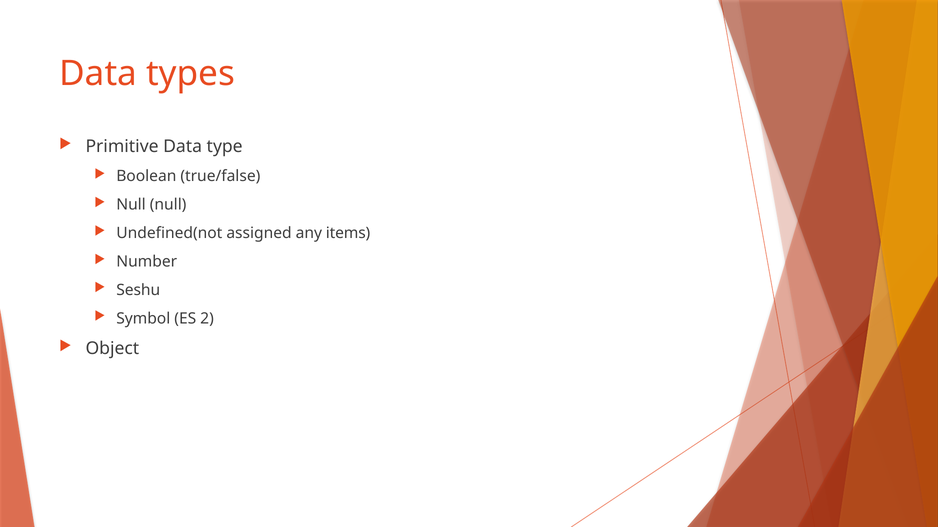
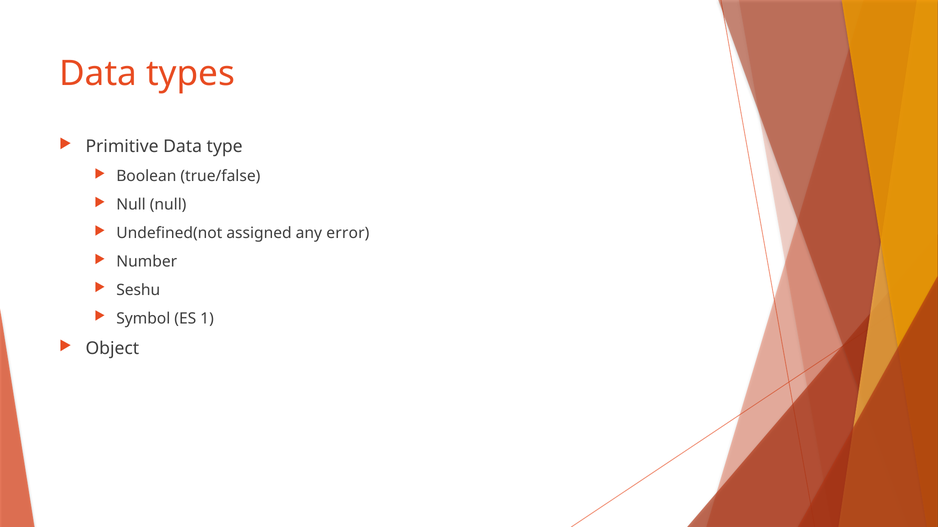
items: items -> error (348, 233)
2: 2 -> 1 (207, 319)
